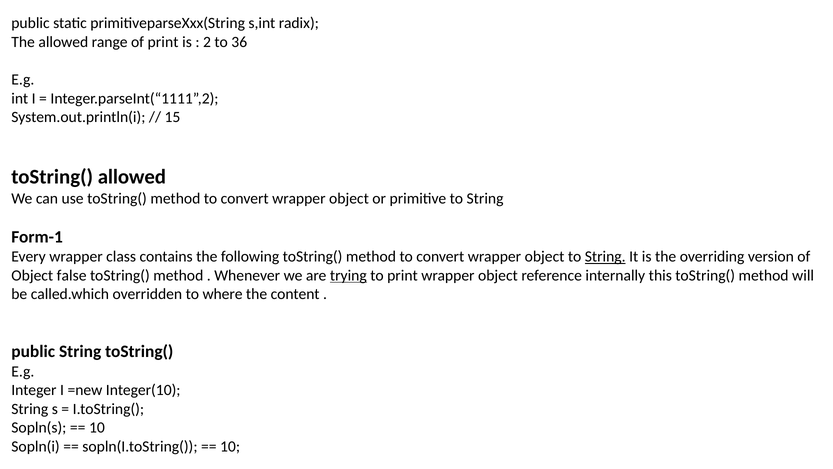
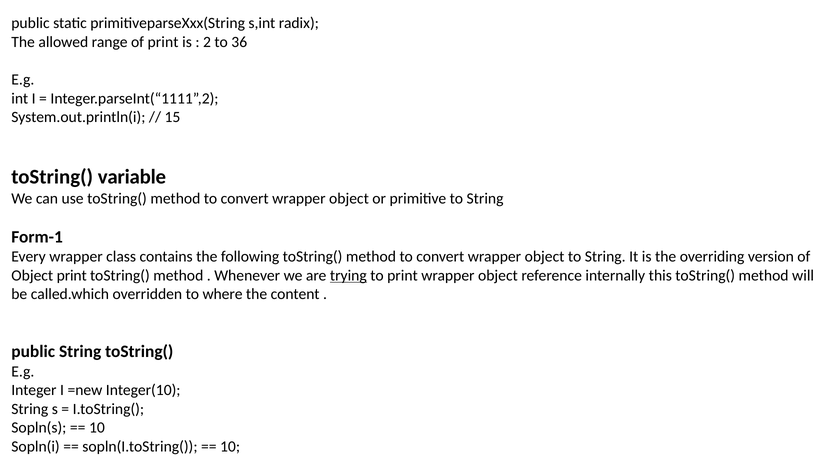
toString( allowed: allowed -> variable (132, 177)
String underline: present -> none (605, 257)
Object false: false -> print (72, 275)
